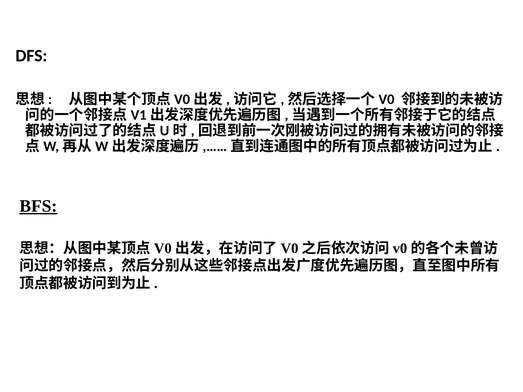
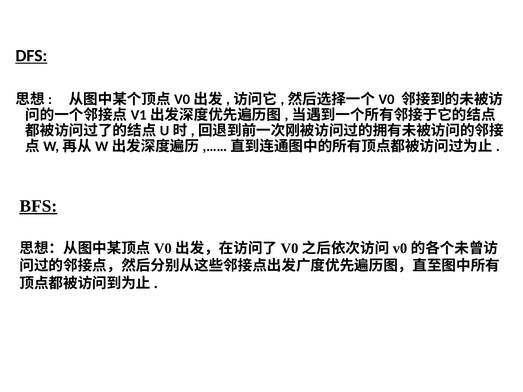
DFS underline: none -> present (31, 56)
